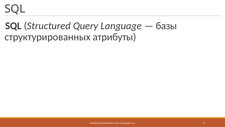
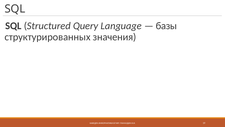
атрибуты: атрибуты -> значения (114, 37)
